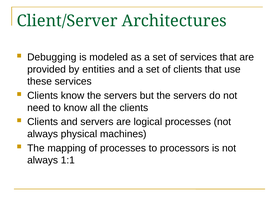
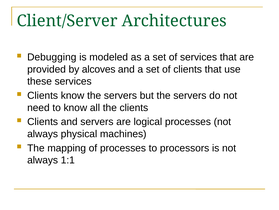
entities: entities -> alcoves (99, 69)
